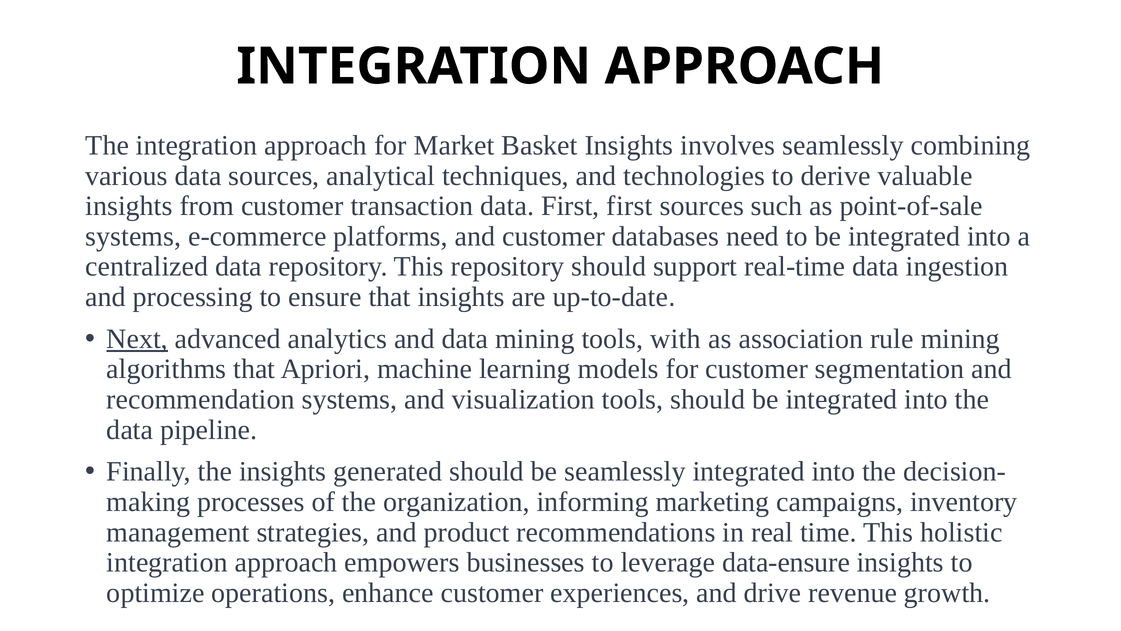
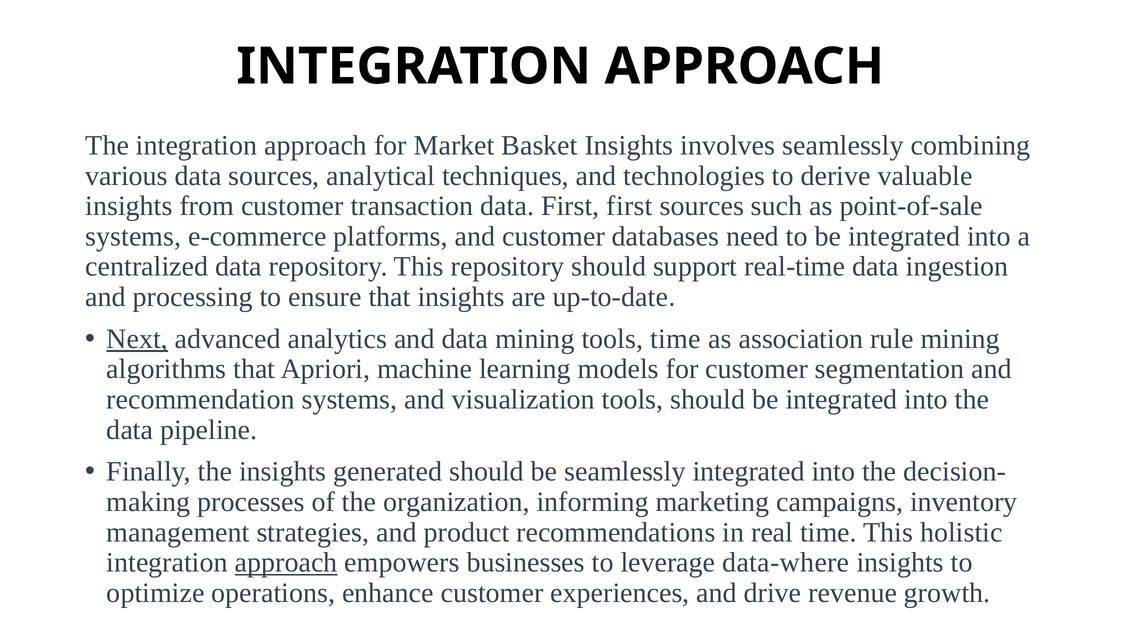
tools with: with -> time (676, 339)
approach underline: none -> present (286, 562)
data-ensure: data-ensure -> data-where (786, 562)
